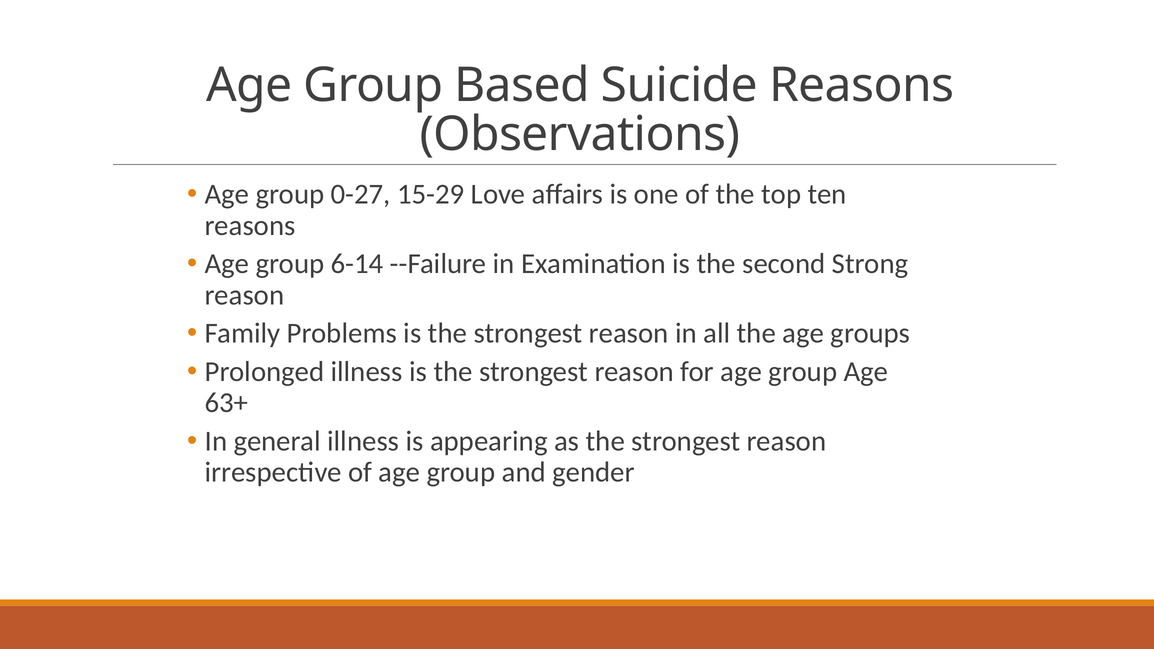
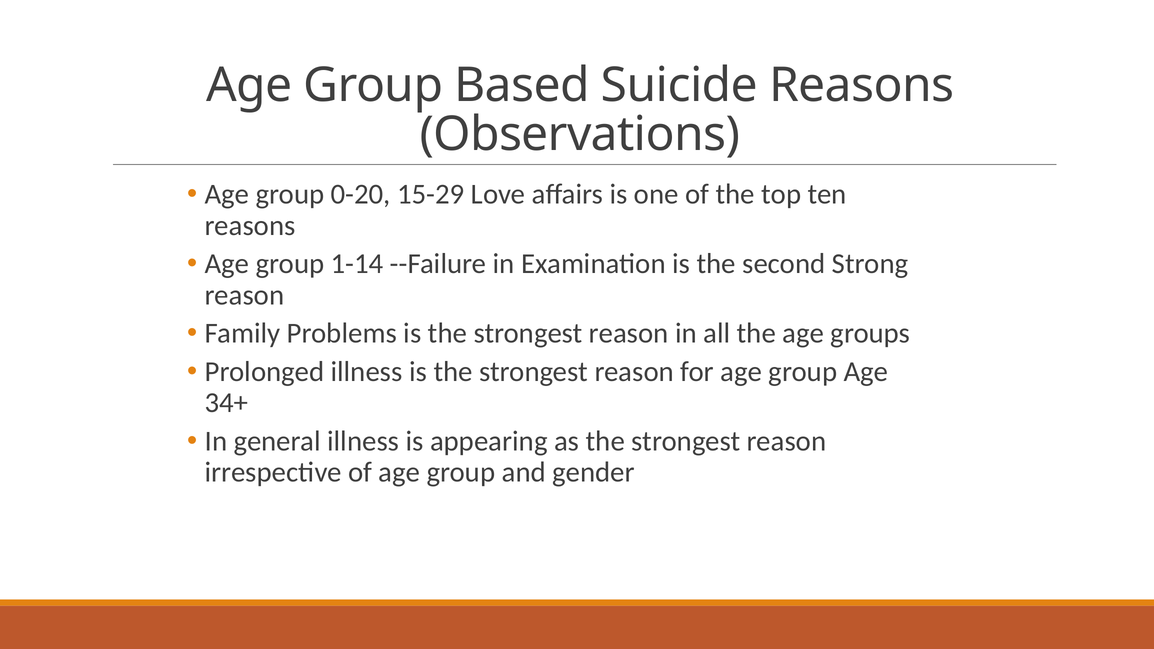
0-27: 0-27 -> 0-20 (361, 194)
6-14: 6-14 -> 1-14 (357, 264)
63+: 63+ -> 34+ (227, 403)
